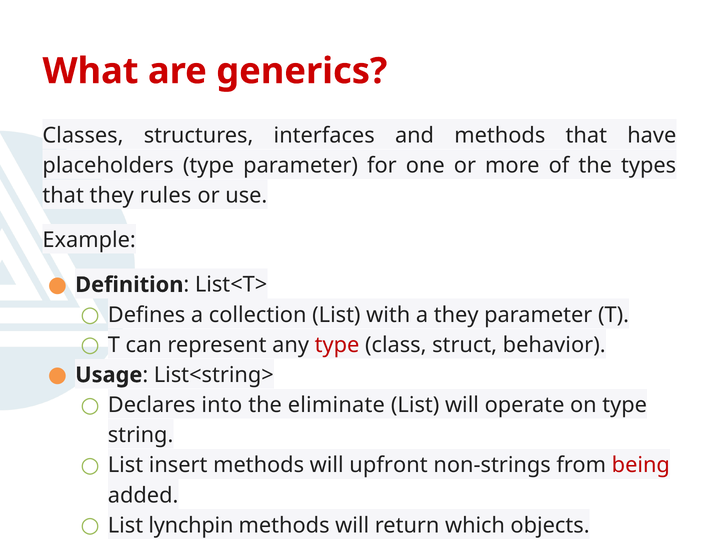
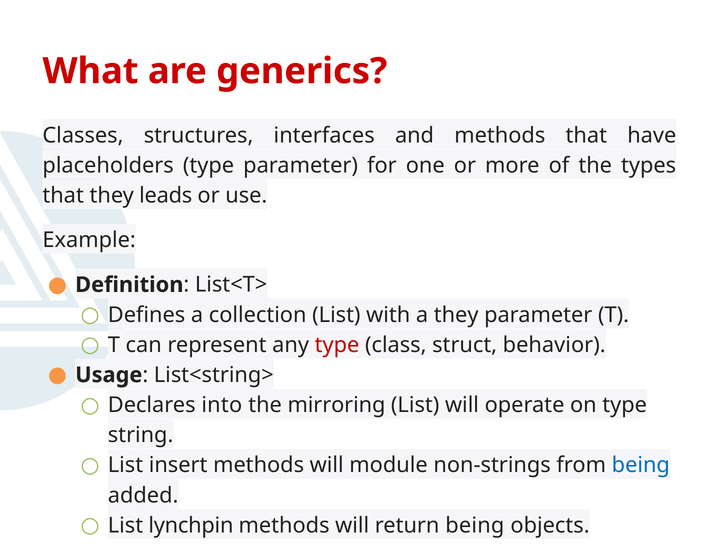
rules: rules -> leads (166, 195)
eliminate: eliminate -> mirroring (336, 405)
upfront: upfront -> module (389, 465)
being colour: red -> blue (641, 465)
return which: which -> being (475, 525)
